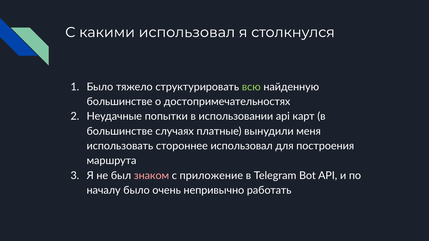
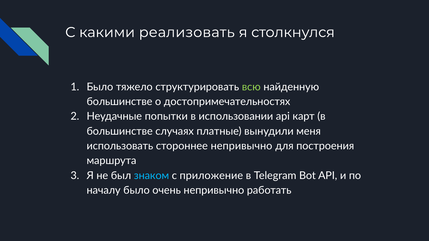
какими использовал: использовал -> реализовать (187, 32)
стороннее использовал: использовал -> непривычно (242, 146)
знаком colour: pink -> light blue (152, 176)
